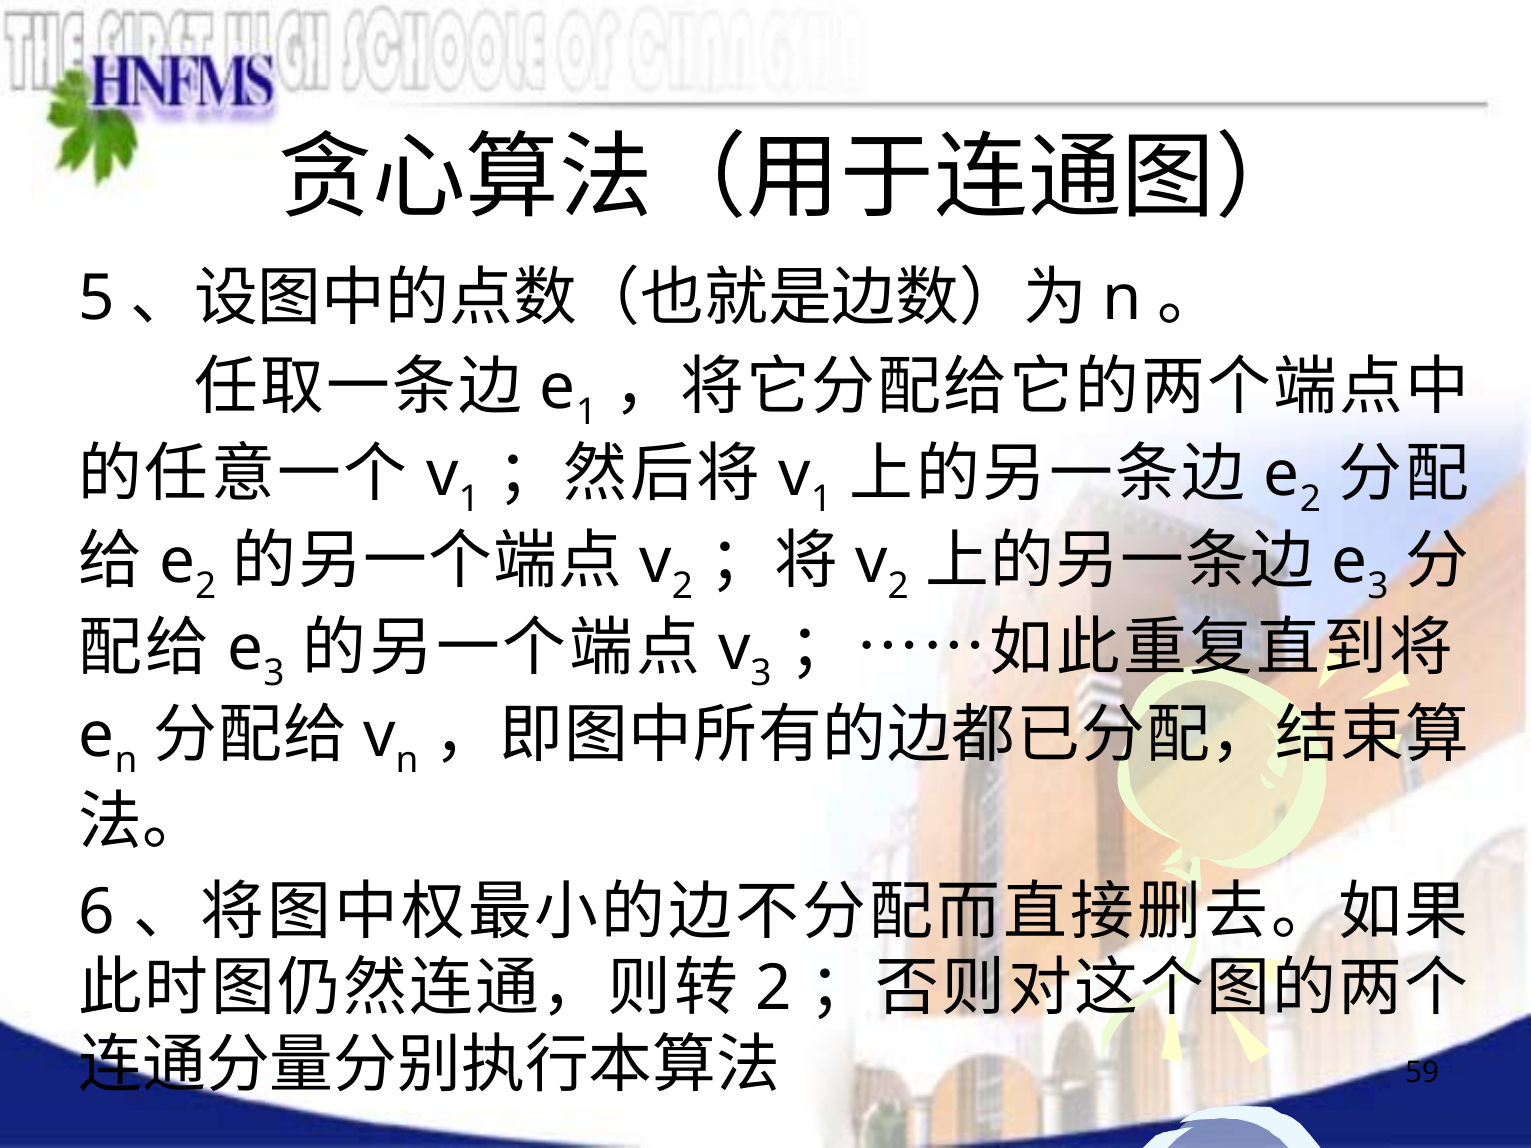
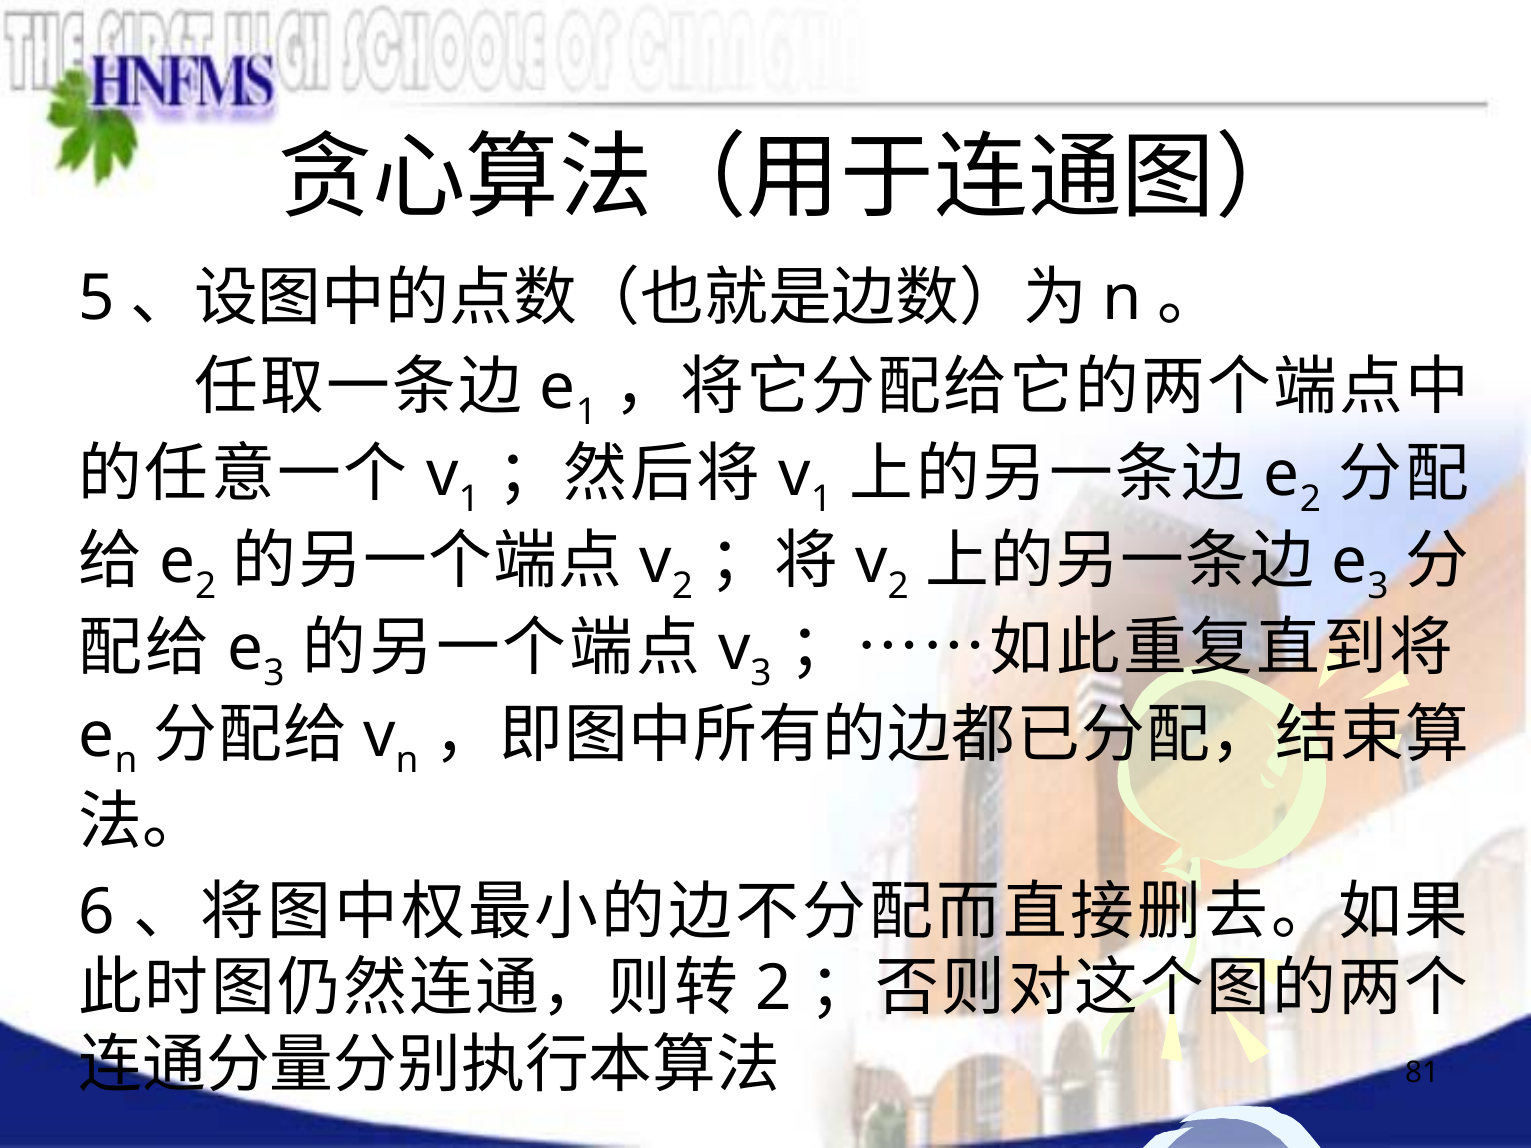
59: 59 -> 81 (1422, 1073)
